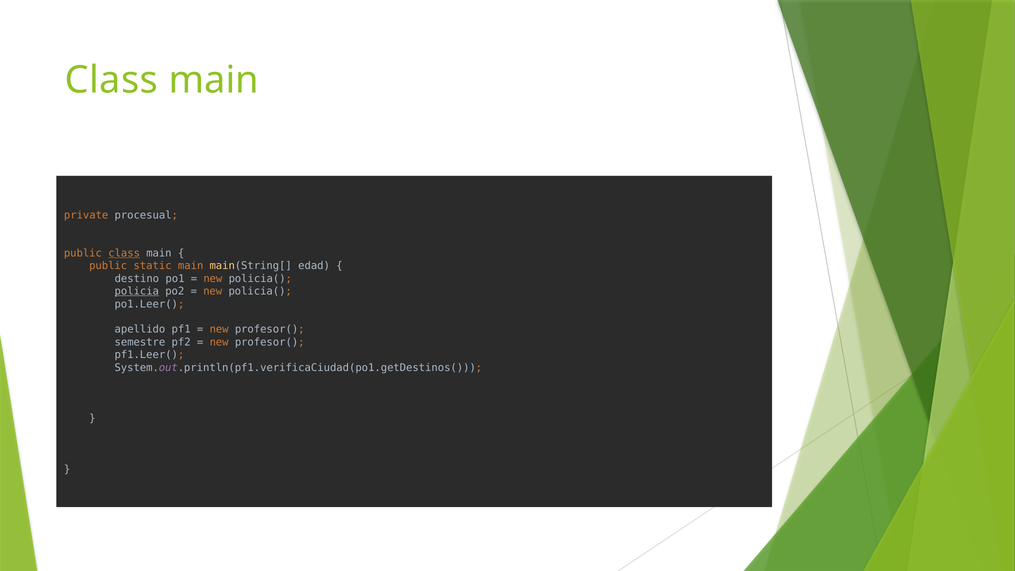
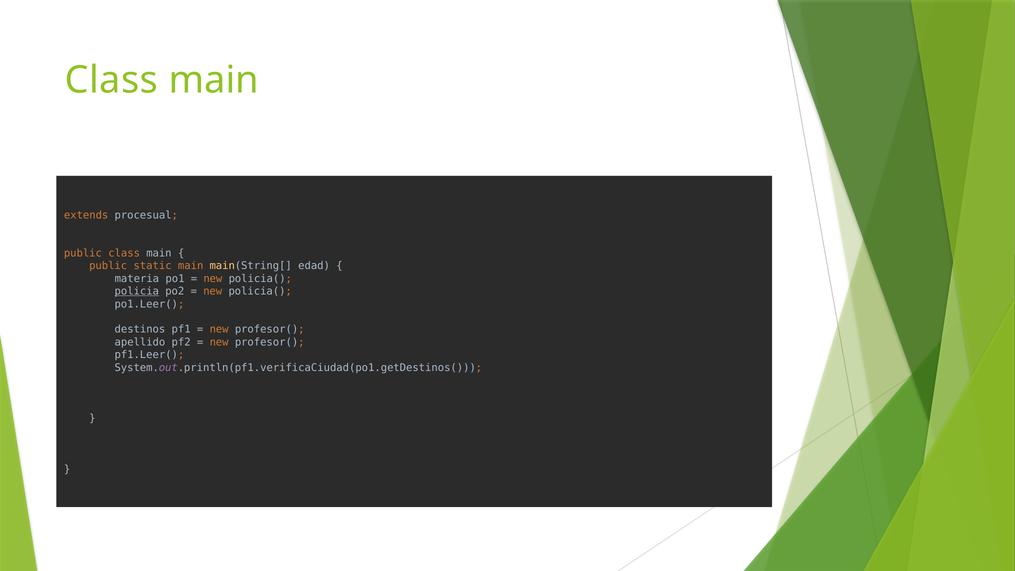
private: private -> extends (86, 215)
class underline: present -> none (124, 253)
destino: destino -> materia (137, 279)
apellido: apellido -> destinos (140, 329)
semestre: semestre -> apellido (140, 342)
